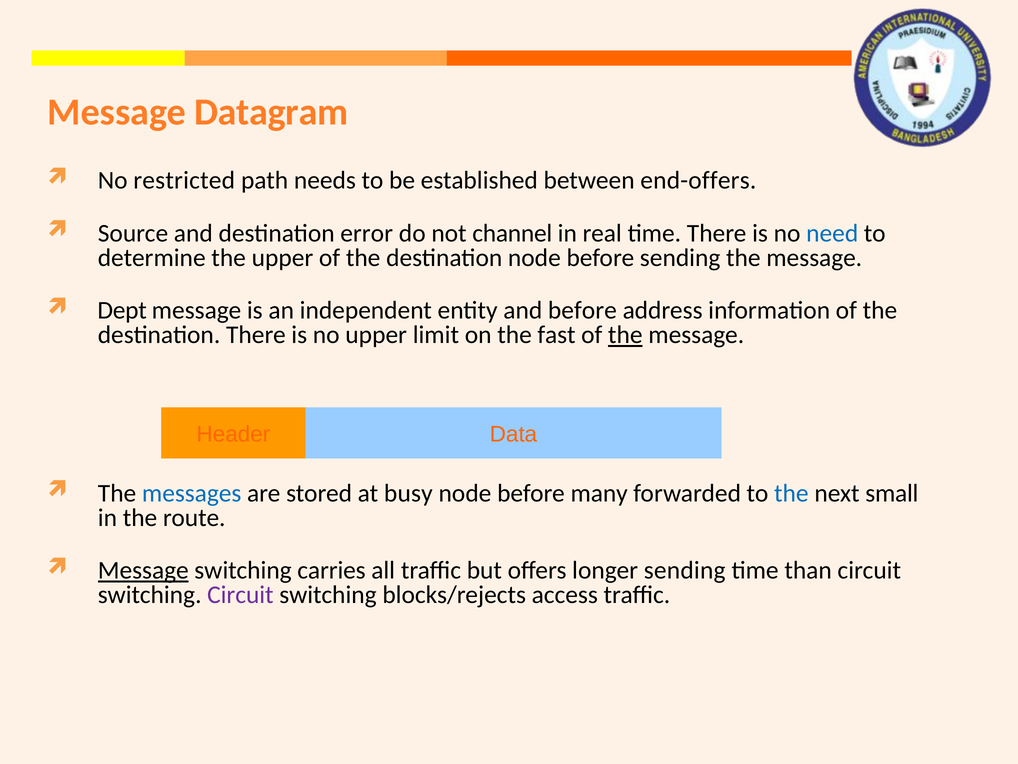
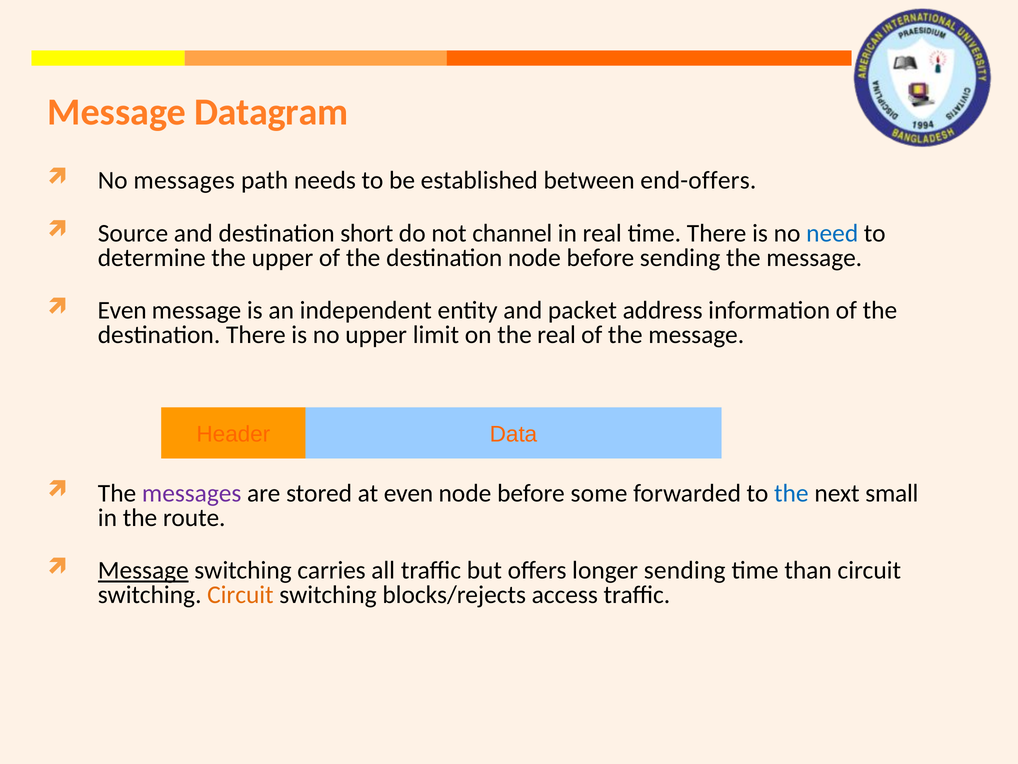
No restricted: restricted -> messages (184, 180)
error: error -> short (367, 233)
Dept: Dept -> Even (122, 310)
and before: before -> packet (582, 310)
the fast: fast -> real (557, 335)
the underline: present -> none (625, 335)
messages colour: blue -> purple (192, 493)
at busy: busy -> even (409, 493)
many: many -> some (599, 493)
Circuit colour: purple -> orange (240, 595)
